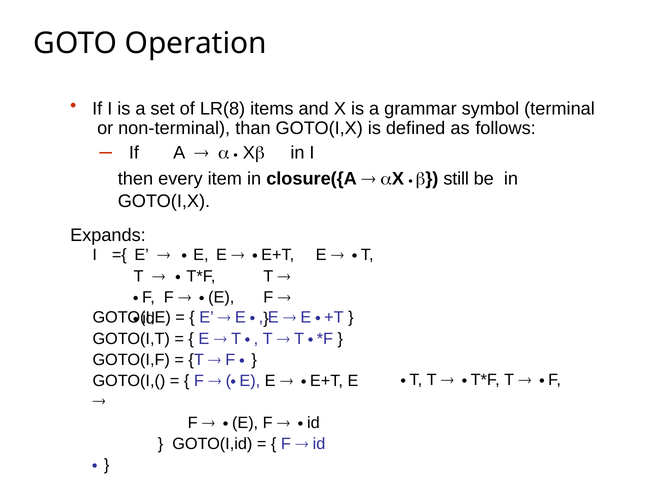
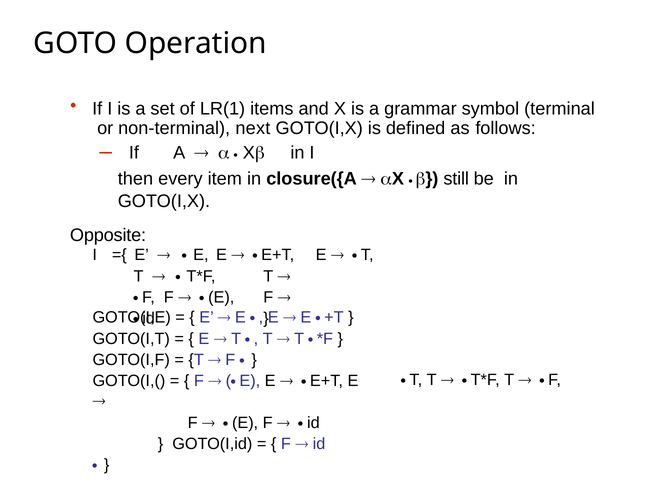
LR(8: LR(8 -> LR(1 (223, 109)
than: than -> next (253, 128)
Expands: Expands -> Opposite (108, 235)
